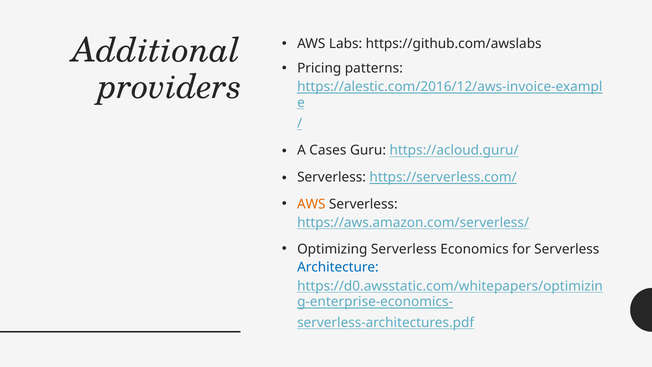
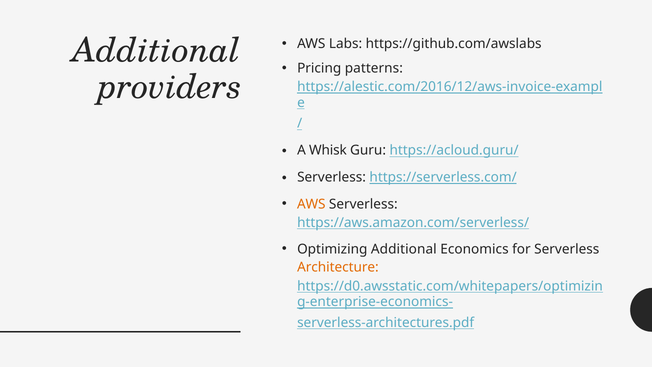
Cases: Cases -> Whisk (328, 150)
Optimizing Serverless: Serverless -> Additional (404, 249)
Architecture colour: blue -> orange (338, 267)
